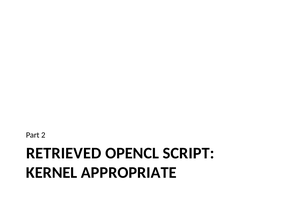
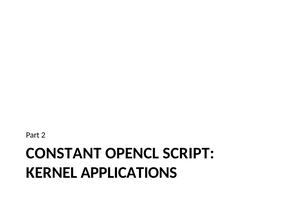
RETRIEVED: RETRIEVED -> CONSTANT (64, 153)
APPROPRIATE: APPROPRIATE -> APPLICATIONS (129, 173)
